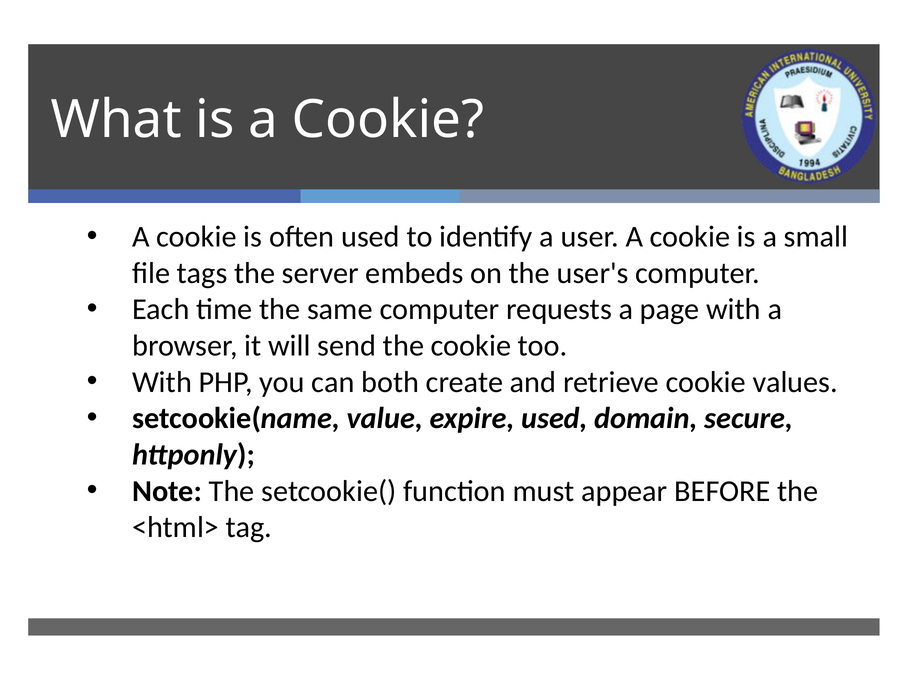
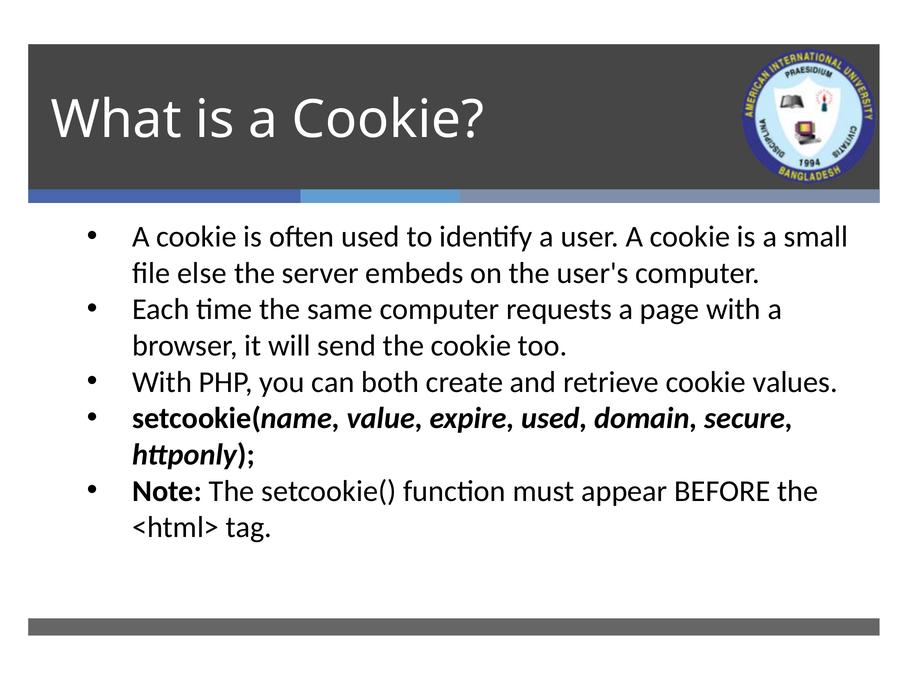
tags: tags -> else (202, 273)
